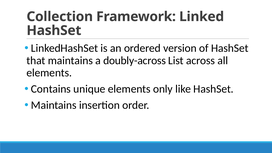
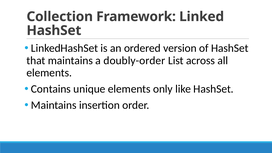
doubly-across: doubly-across -> doubly-order (134, 60)
